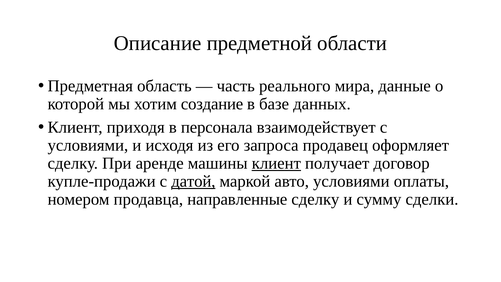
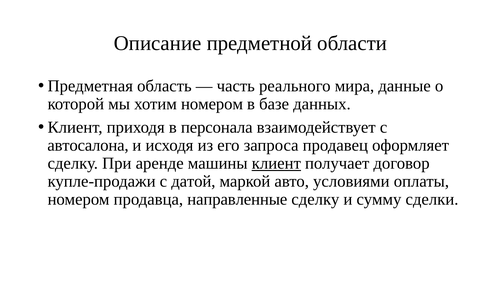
хотим создание: создание -> номером (212, 104)
условиями: условиями -> автосалона (88, 145)
датой underline: present -> none (193, 181)
